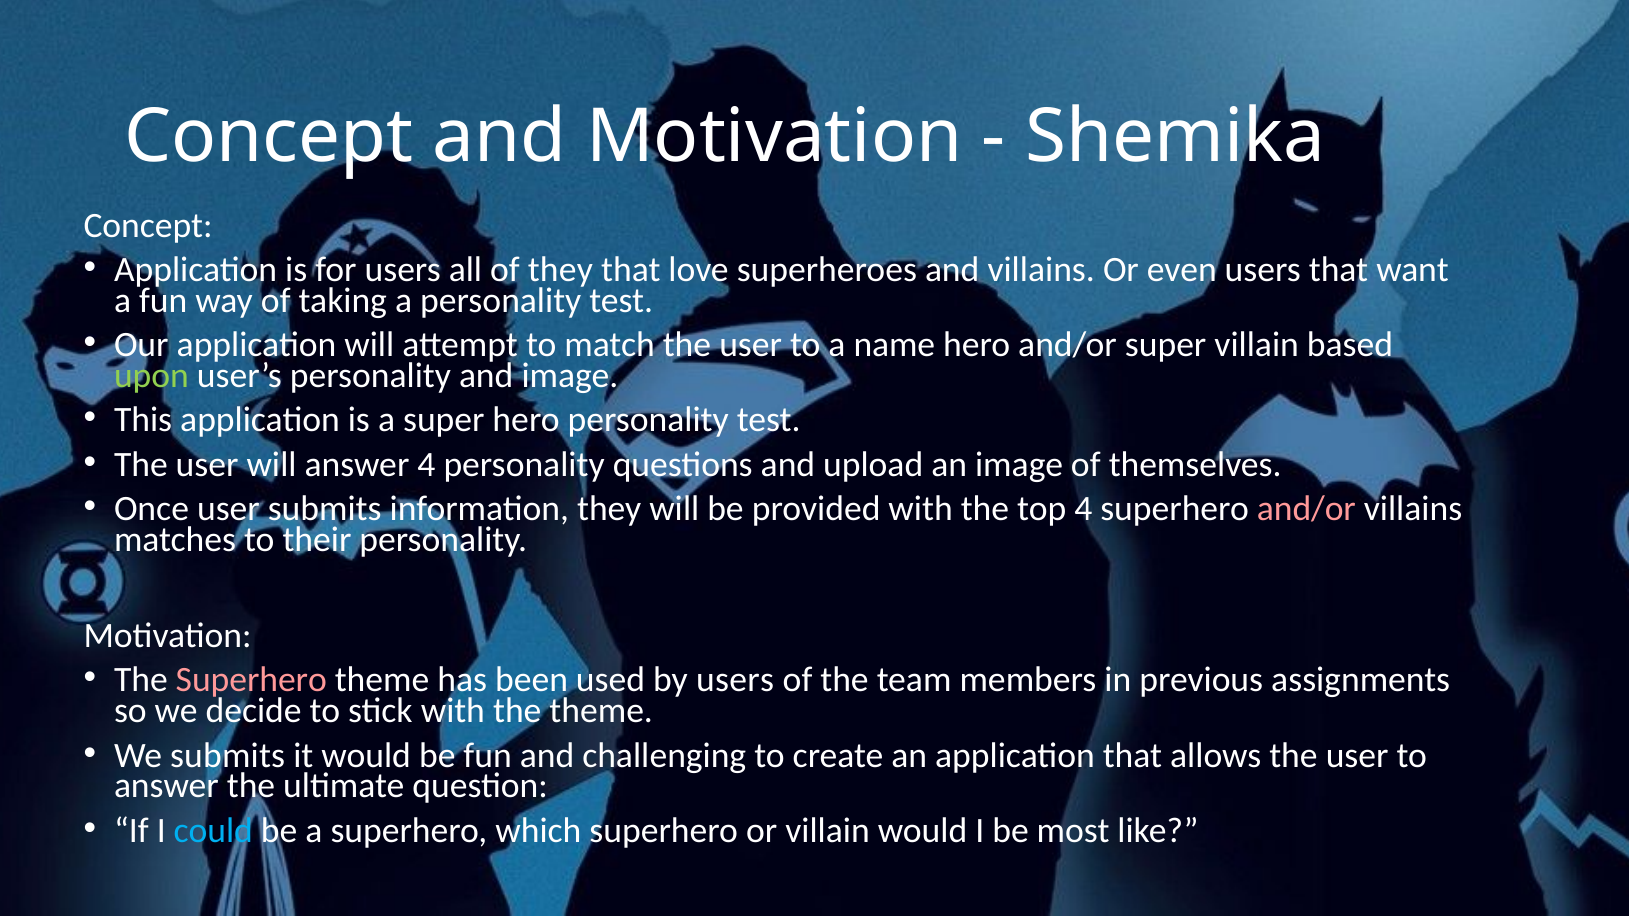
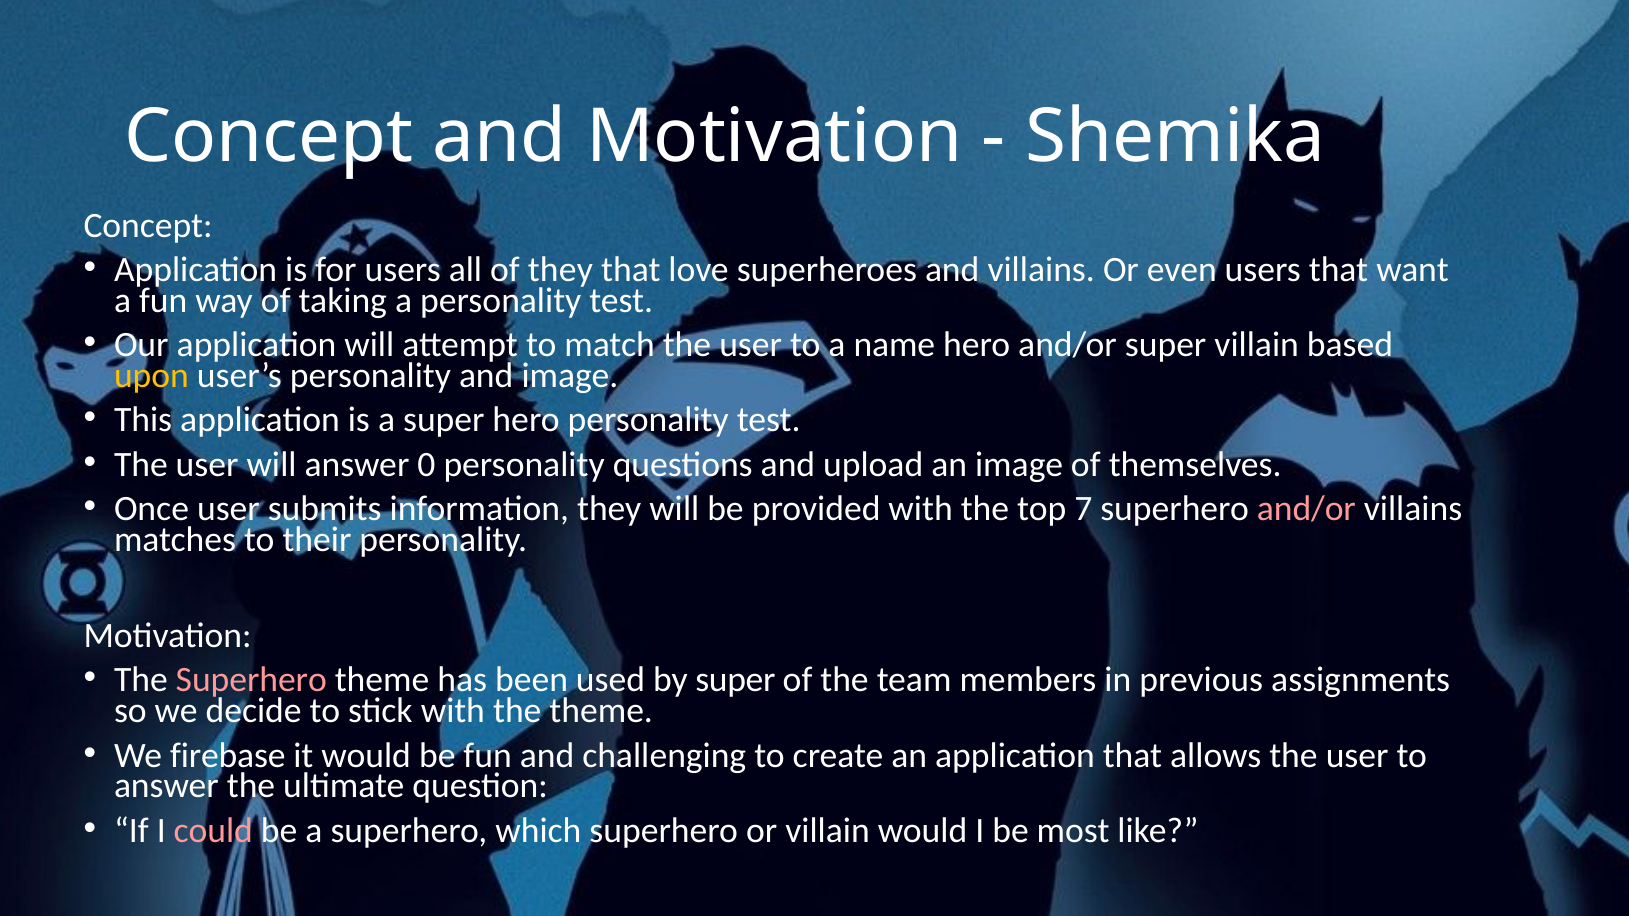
upon colour: light green -> yellow (151, 376)
answer 4: 4 -> 0 (426, 465)
top 4: 4 -> 7 (1083, 509)
by users: users -> super (735, 680)
We submits: submits -> firebase (228, 756)
could colour: light blue -> pink (213, 831)
